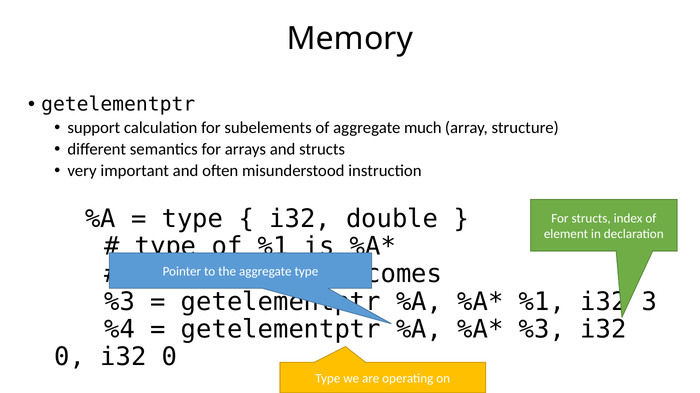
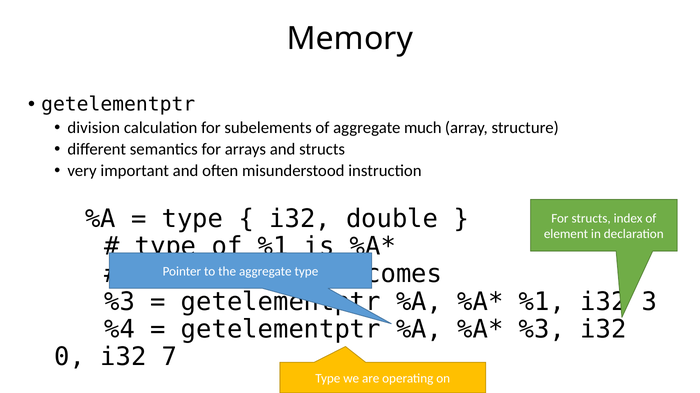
support: support -> division (94, 128)
0 i32 0: 0 -> 7 (169, 357)
